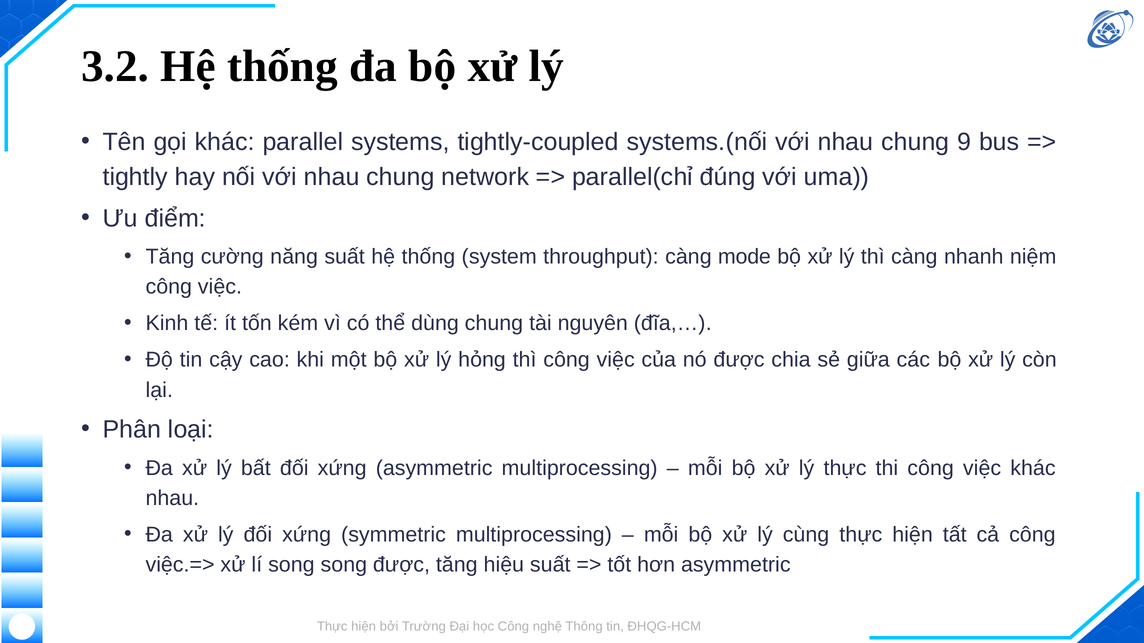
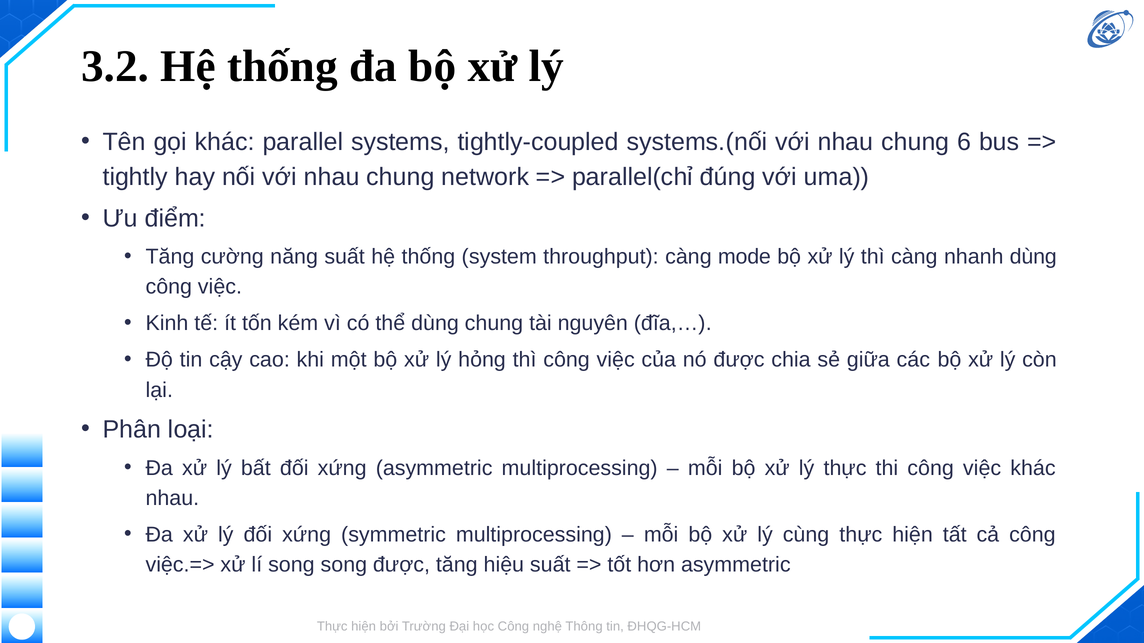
9: 9 -> 6 (964, 142)
nhanh niệm: niệm -> dùng (1033, 257)
